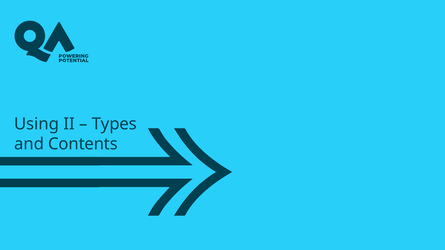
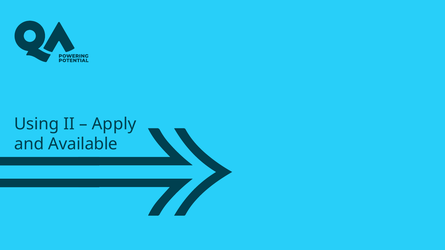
Types: Types -> Apply (114, 124)
Contents: Contents -> Available (83, 144)
